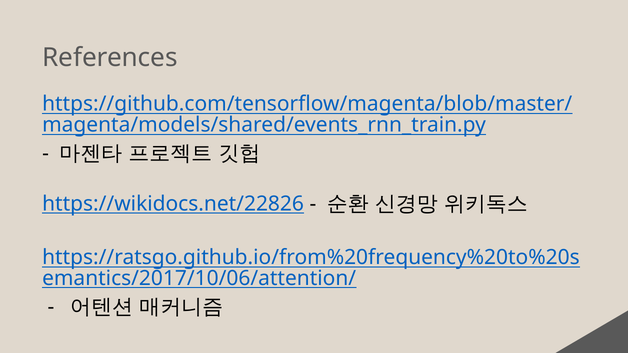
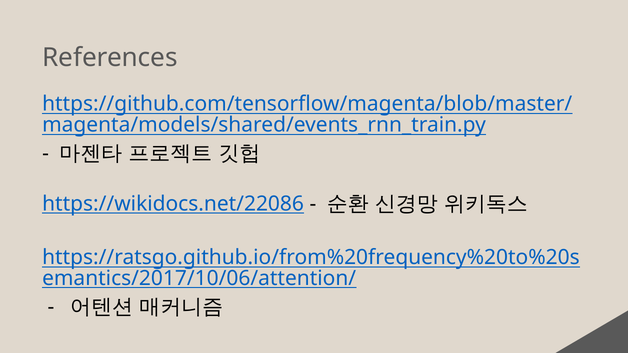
https://wikidocs.net/22826: https://wikidocs.net/22826 -> https://wikidocs.net/22086 (173, 204)
